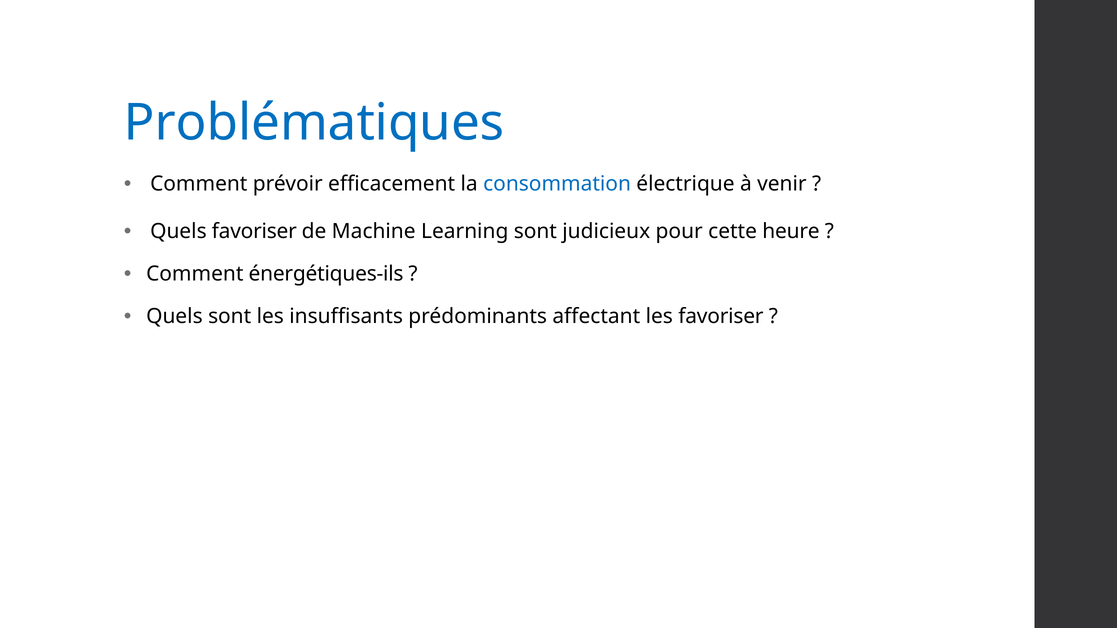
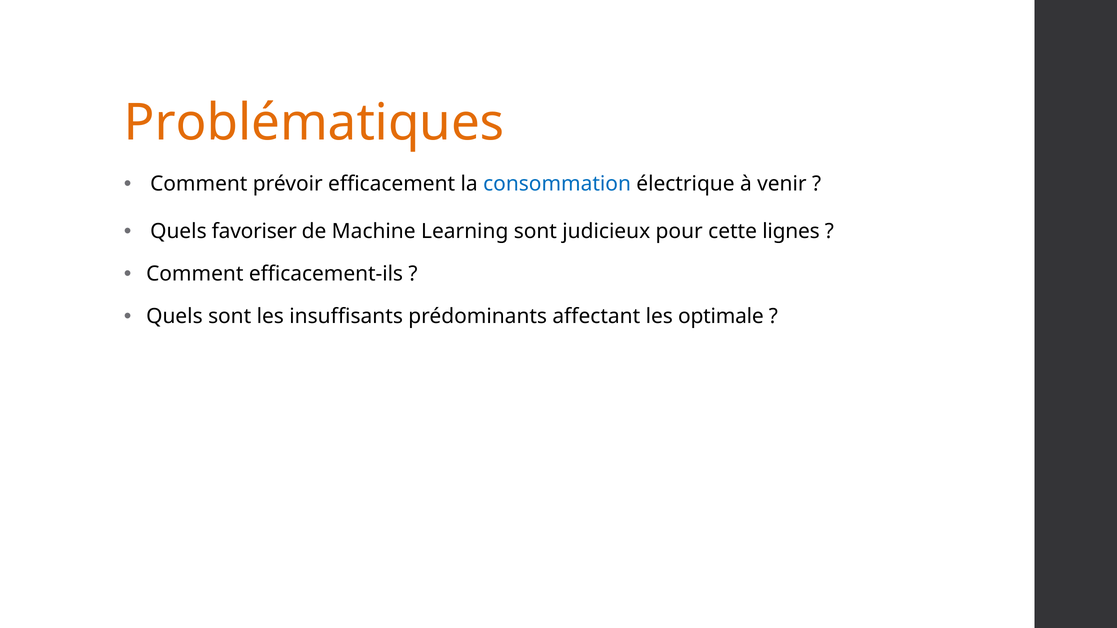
Problématiques colour: blue -> orange (314, 123)
heure: heure -> lignes (791, 232)
énergétiques-ils: énergétiques-ils -> efficacement-ils (326, 274)
les favoriser: favoriser -> optimale (721, 317)
